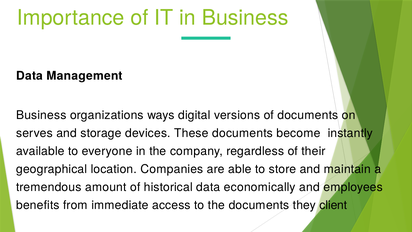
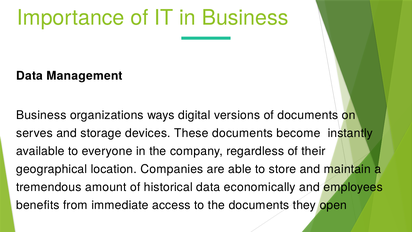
client: client -> open (333, 205)
